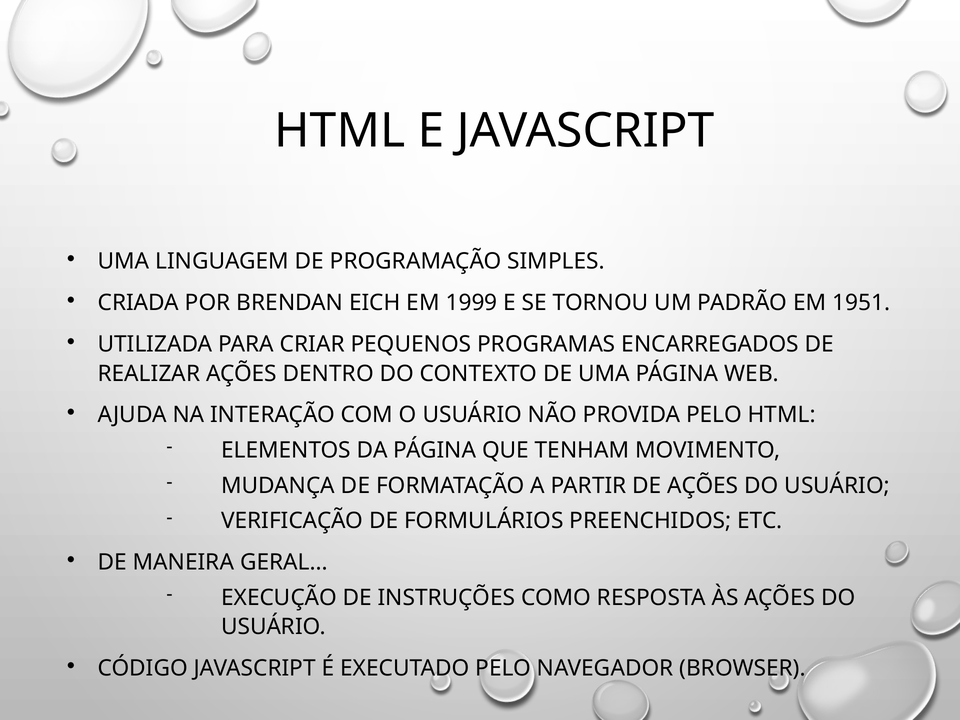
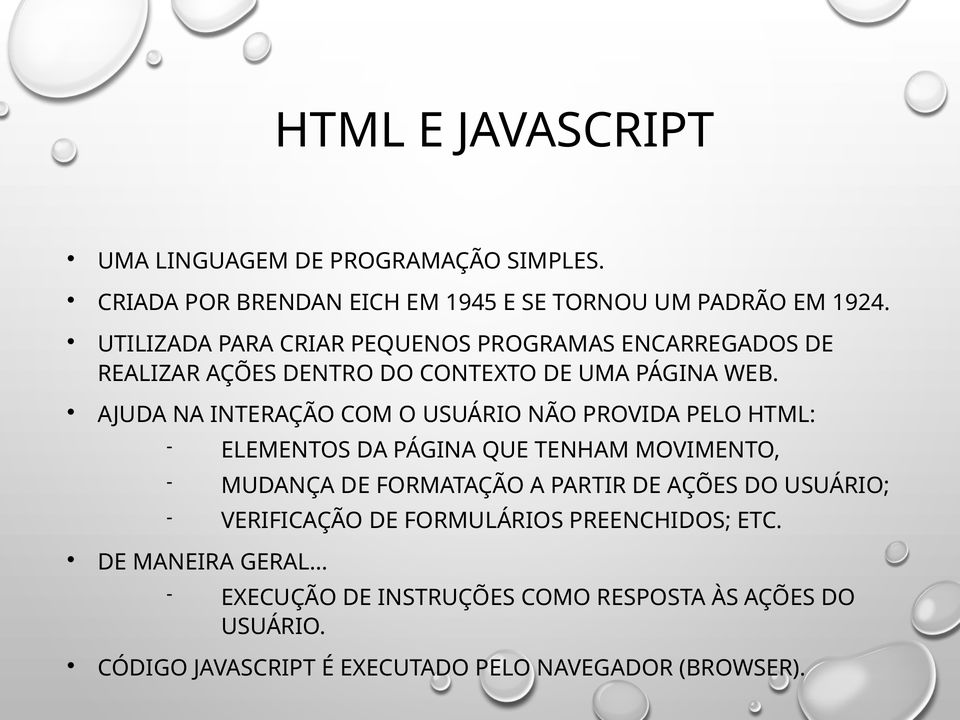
1999: 1999 -> 1945 (472, 303)
1951: 1951 -> 1924 (861, 303)
